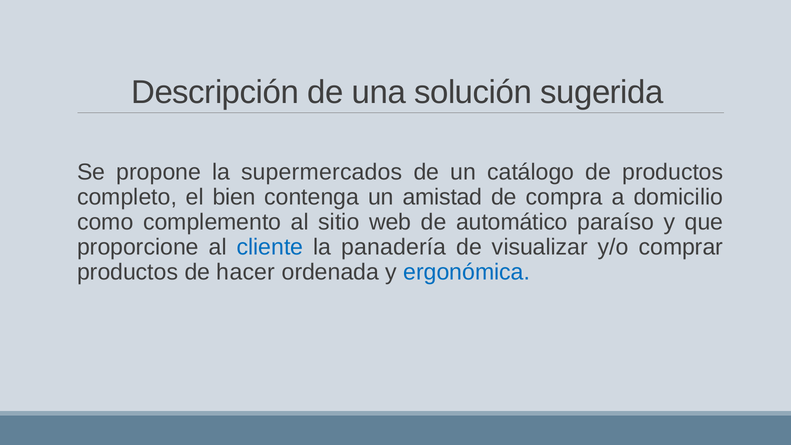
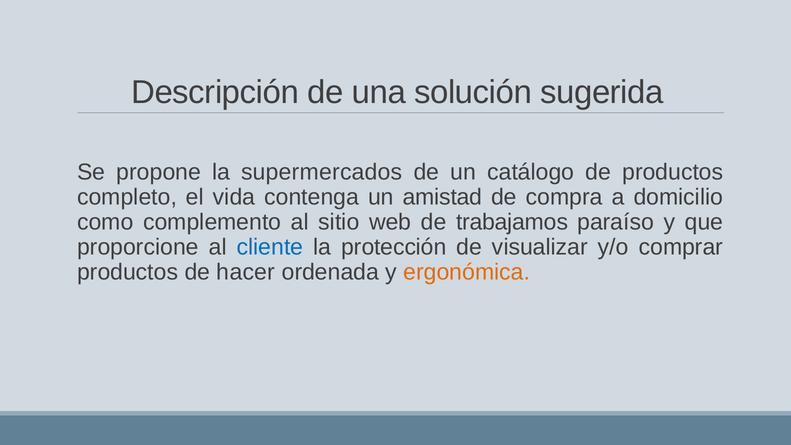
bien: bien -> vida (234, 197)
automático: automático -> trabajamos (512, 222)
panadería: panadería -> protección (394, 247)
ergonómica colour: blue -> orange (467, 272)
